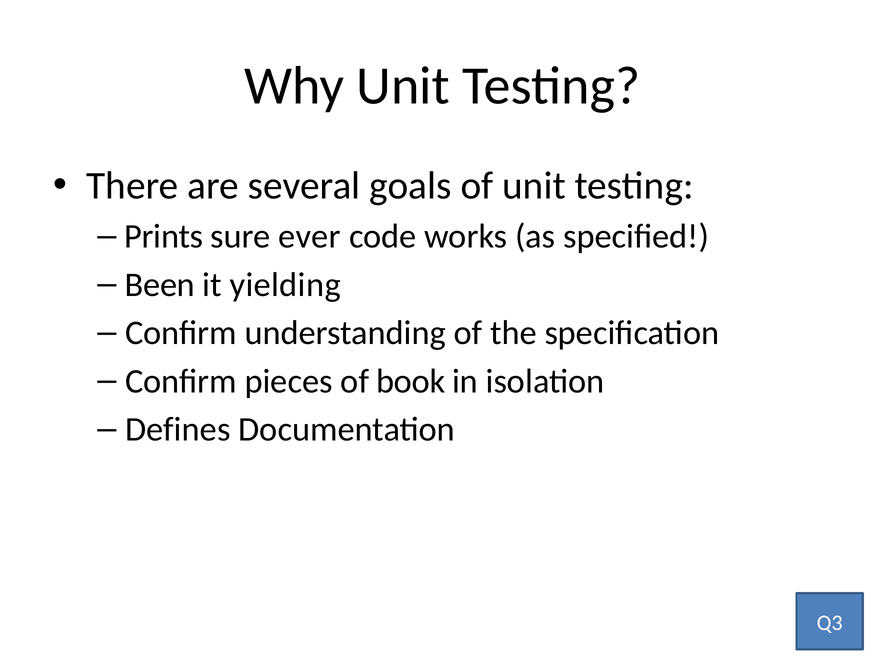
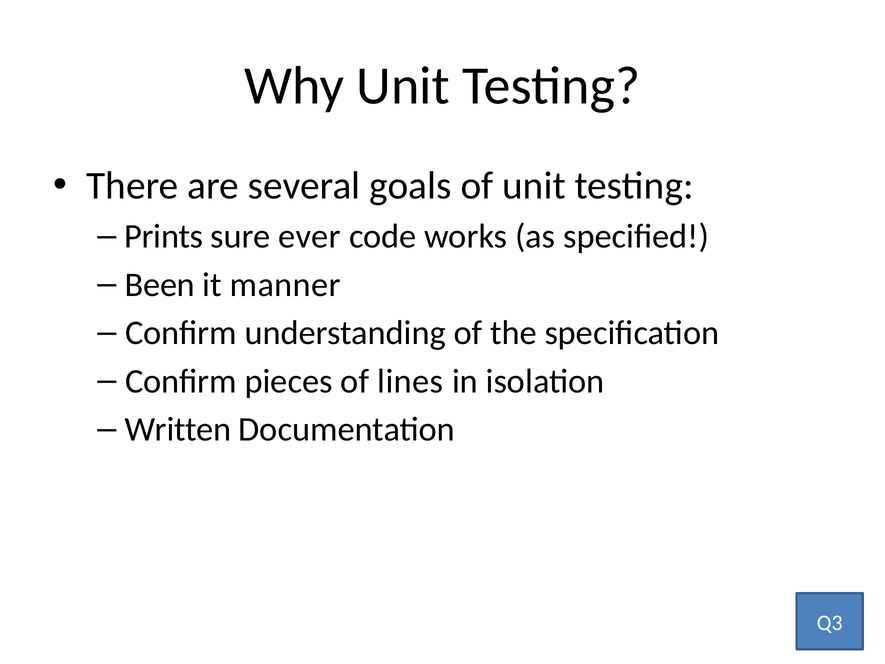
yielding: yielding -> manner (285, 285)
book: book -> lines (410, 381)
Defines: Defines -> Written (178, 429)
